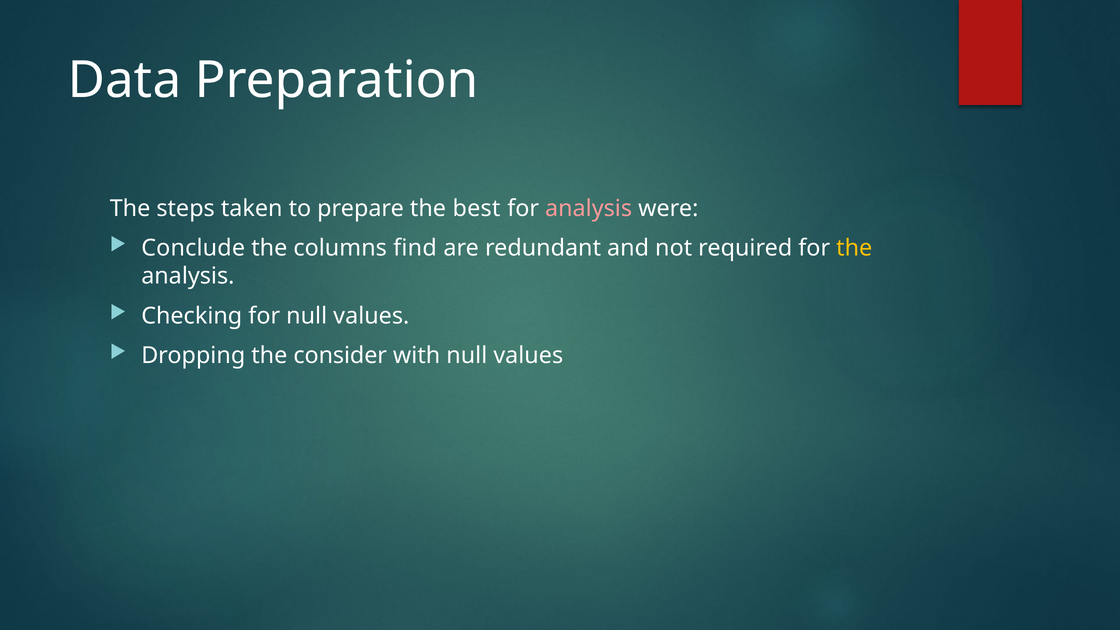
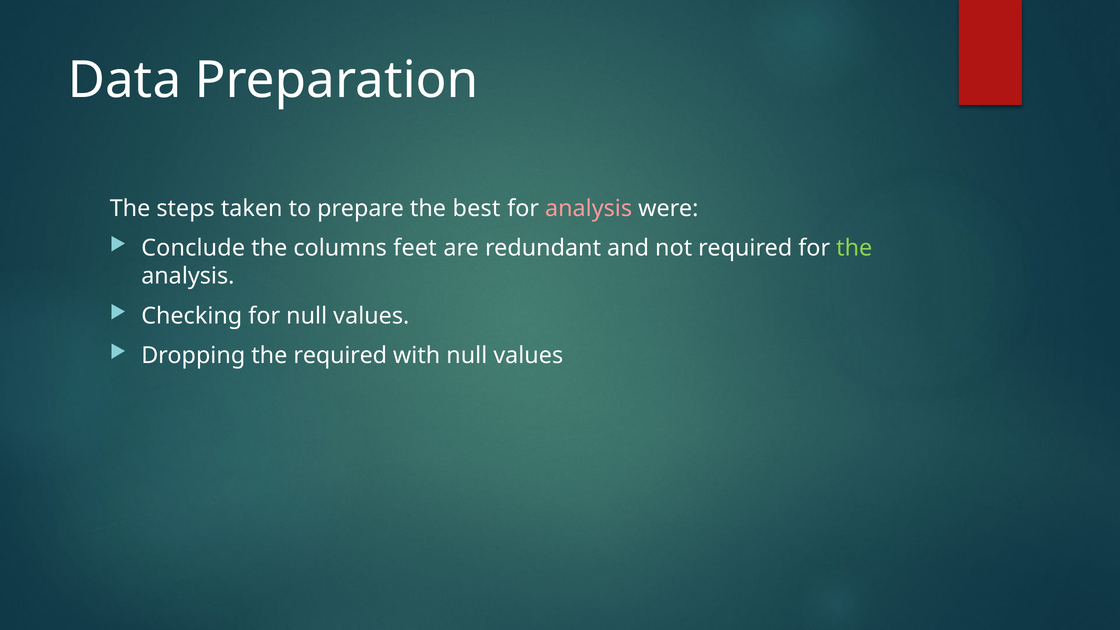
find: find -> feet (415, 248)
the colour: yellow -> light green (854, 248)
the consider: consider -> required (340, 356)
